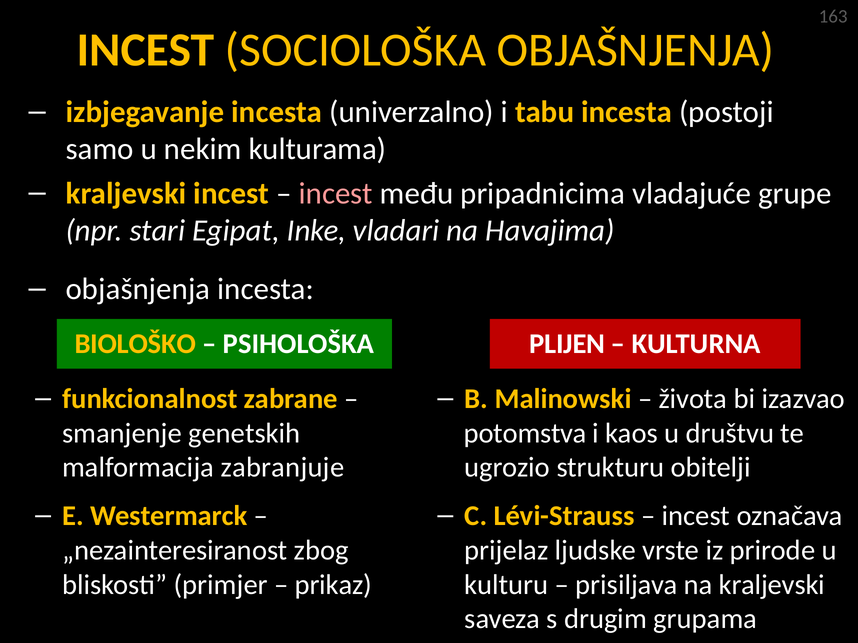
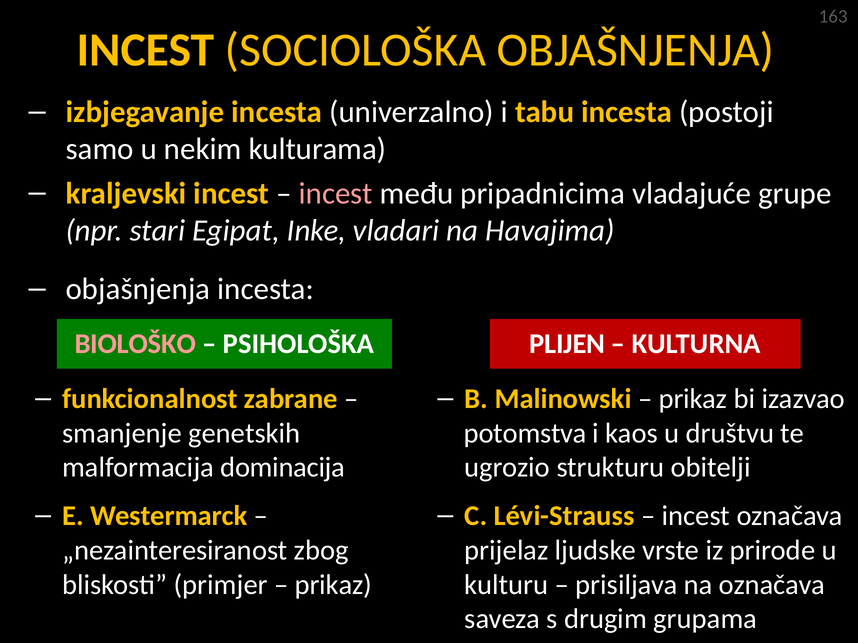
BIOLOŠKO colour: yellow -> pink (135, 344)
života: života -> prikaz (693, 399)
zabranjuje: zabranjuje -> dominacija (283, 468)
na kraljevski: kraljevski -> označava (772, 585)
